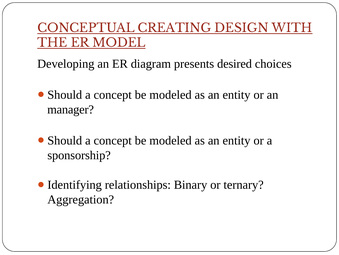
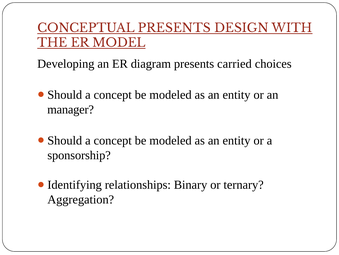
CONCEPTUAL CREATING: CREATING -> PRESENTS (174, 28)
desired: desired -> carried (234, 64)
